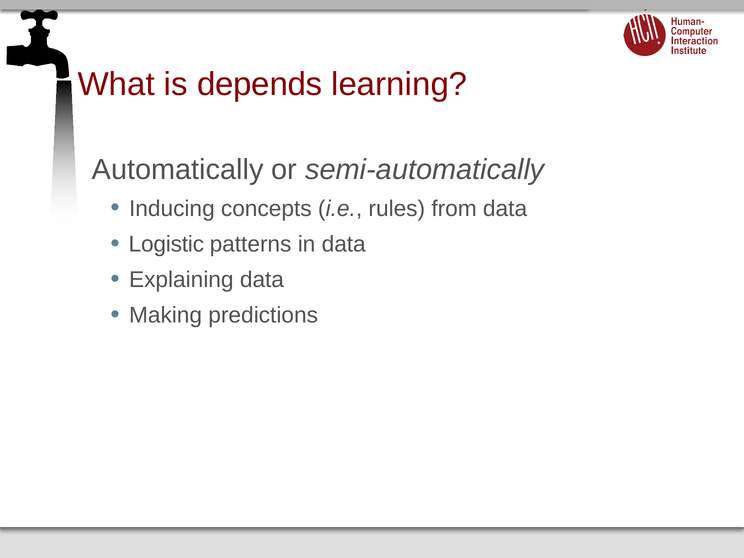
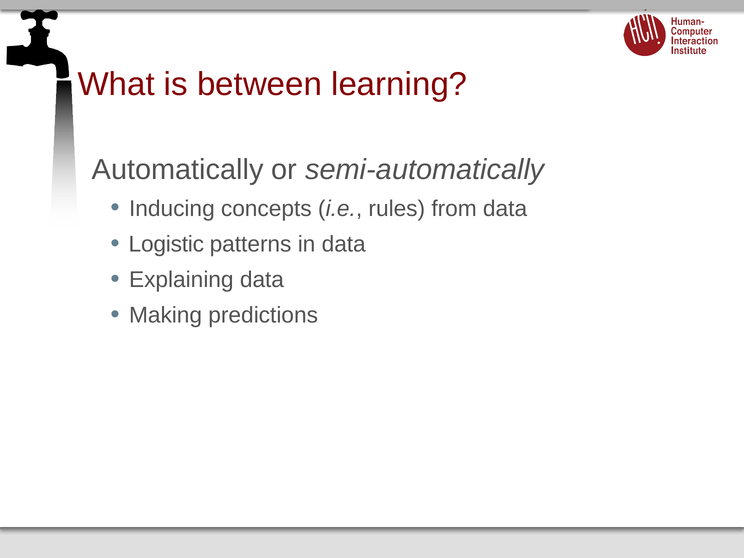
depends: depends -> between (260, 85)
